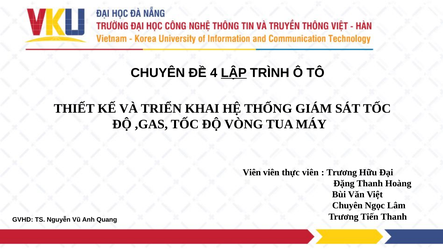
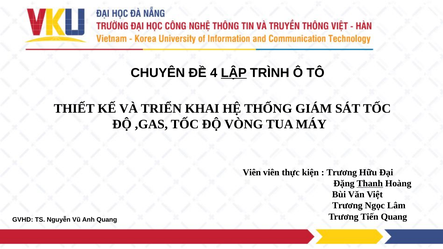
thực viên: viên -> kiện (310, 173)
Thanh underline: none -> present (370, 184)
Chuyên: Chuyên -> Trương (347, 206)
Tiến Thanh: Thanh -> Quang (394, 217)
